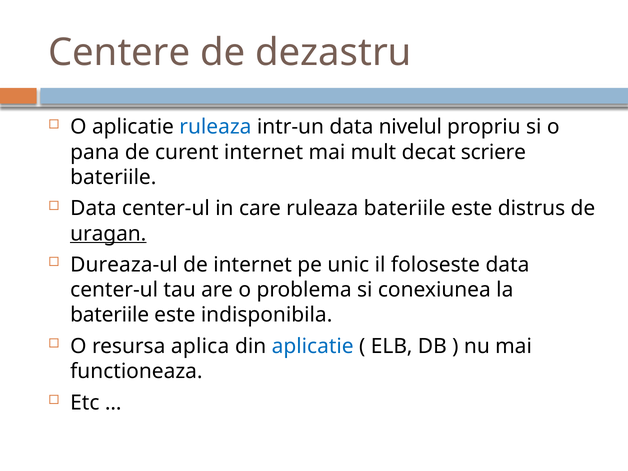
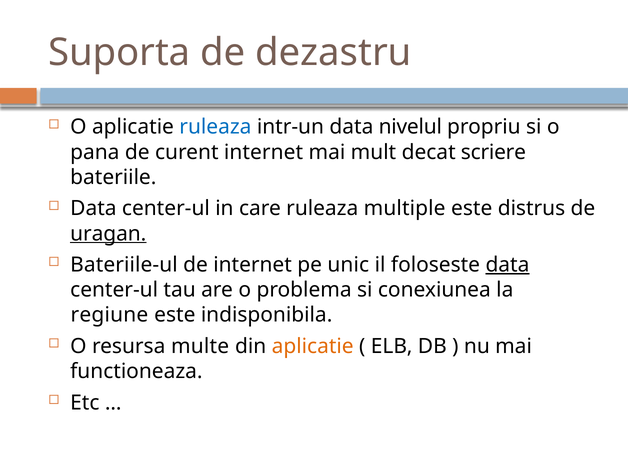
Centere: Centere -> Suporta (119, 52)
ruleaza bateriile: bateriile -> multiple (405, 208)
Dureaza-ul: Dureaza-ul -> Bateriile-ul (124, 265)
data underline: none -> present (507, 265)
bateriile: bateriile -> regiune (109, 315)
aplica: aplica -> multe (200, 346)
aplicatie colour: blue -> orange (313, 346)
